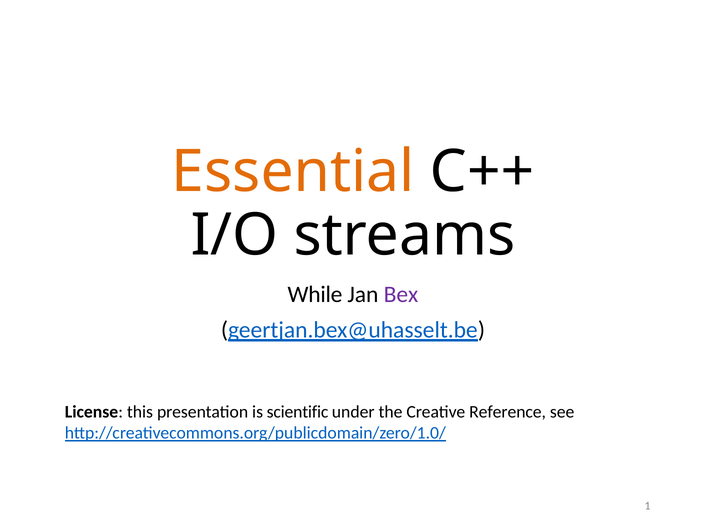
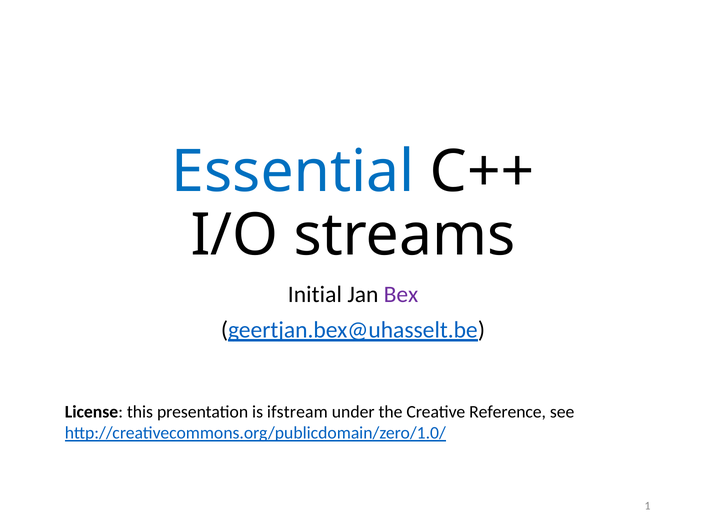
Essential colour: orange -> blue (293, 172)
While: While -> Initial (315, 294)
scientific: scientific -> ifstream (297, 411)
